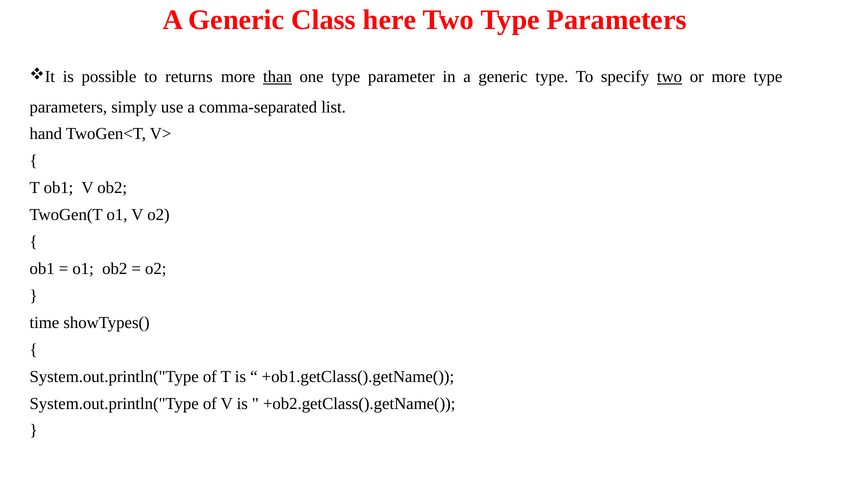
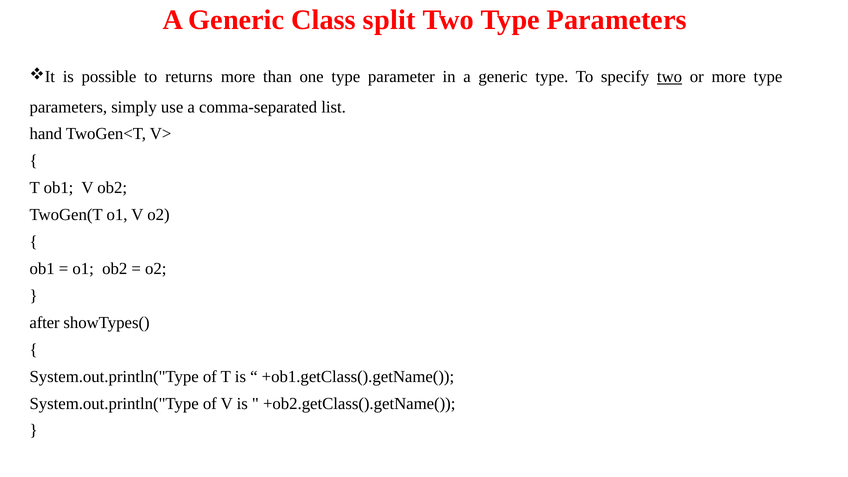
here: here -> split (389, 20)
than underline: present -> none (277, 77)
time: time -> after (45, 323)
